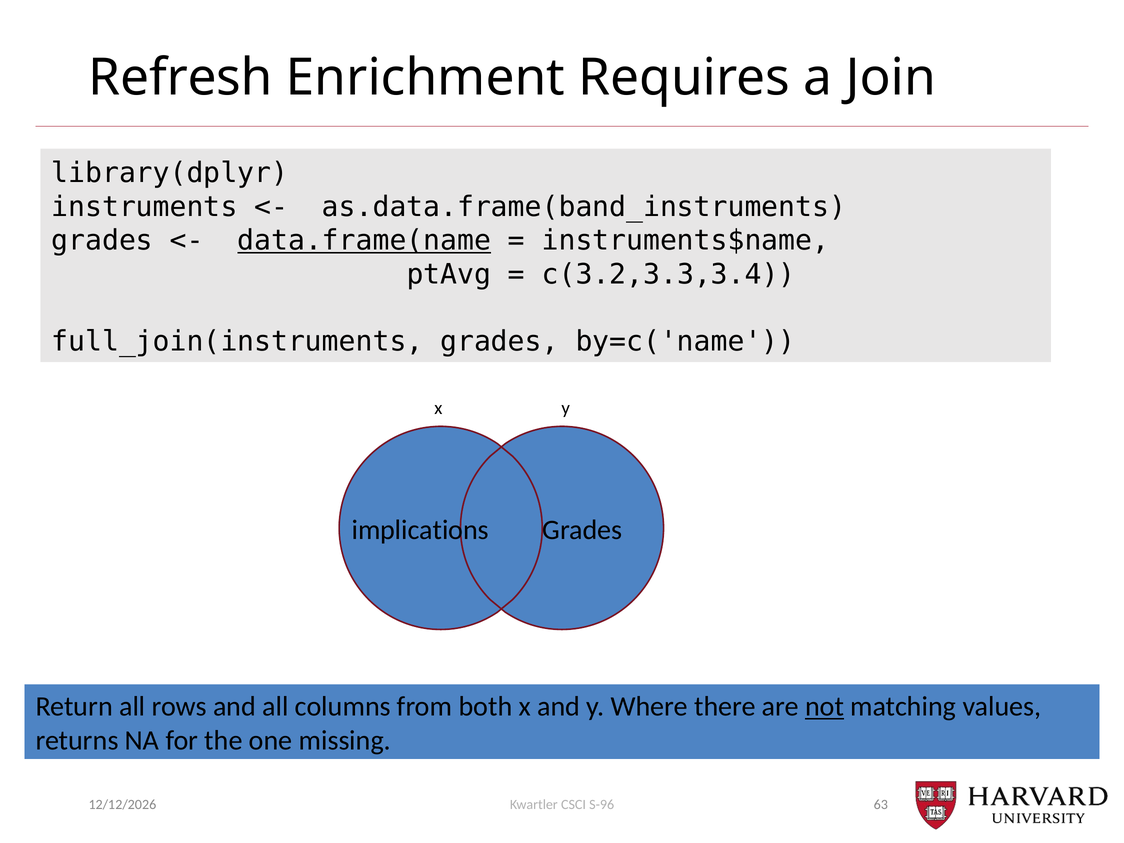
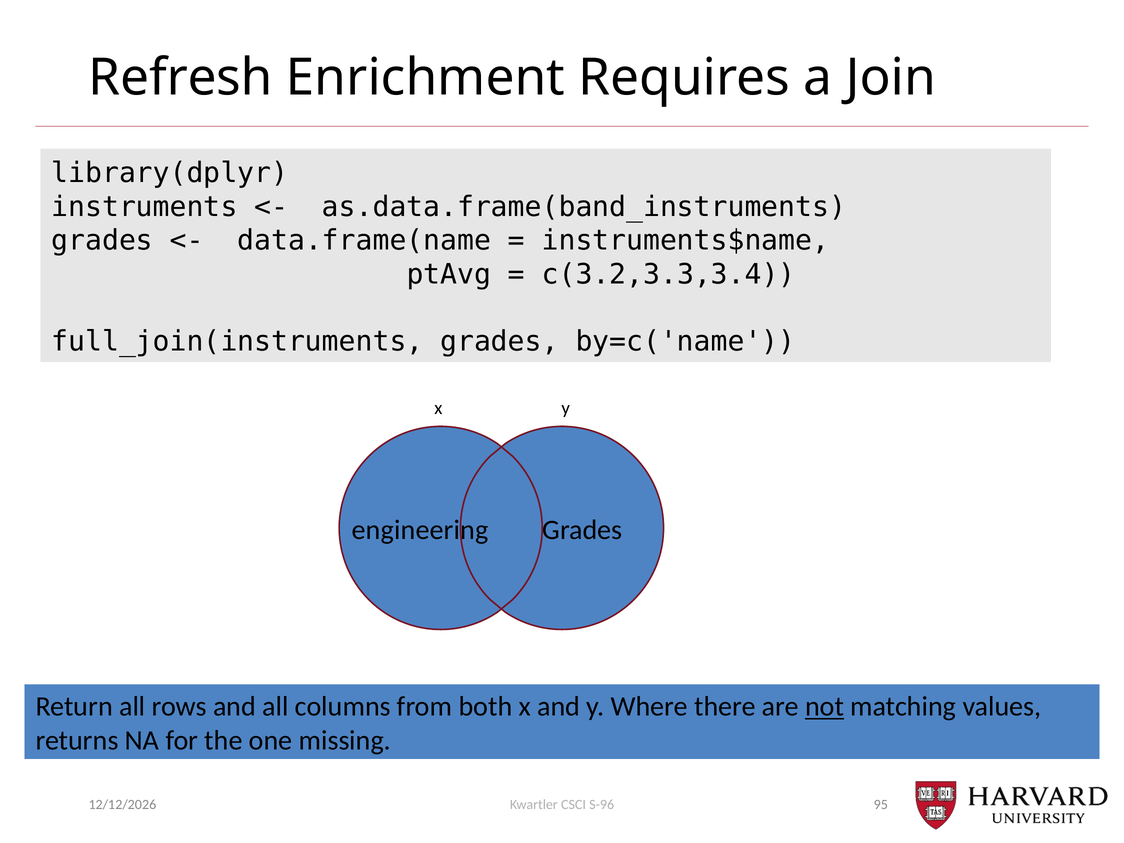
data.frame(name underline: present -> none (364, 241)
implications: implications -> engineering (420, 530)
63: 63 -> 95 (881, 805)
